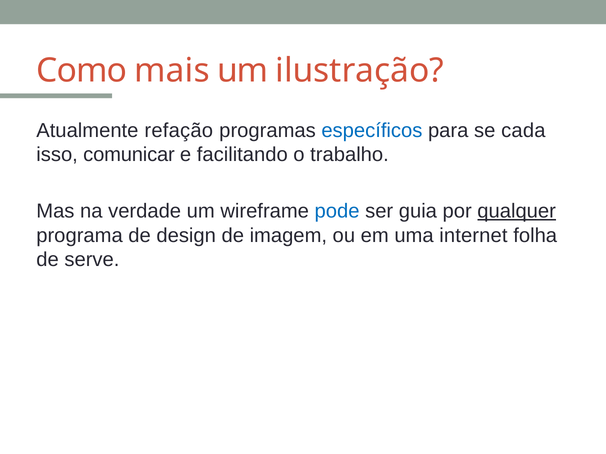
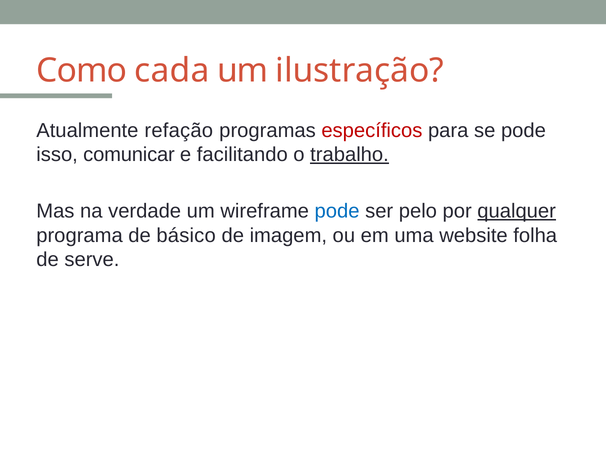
mais: mais -> cada (172, 71)
específicos colour: blue -> red (372, 131)
se cada: cada -> pode (523, 131)
trabalho underline: none -> present (350, 155)
guia: guia -> pelo (418, 211)
design: design -> básico (186, 236)
internet: internet -> website (473, 236)
